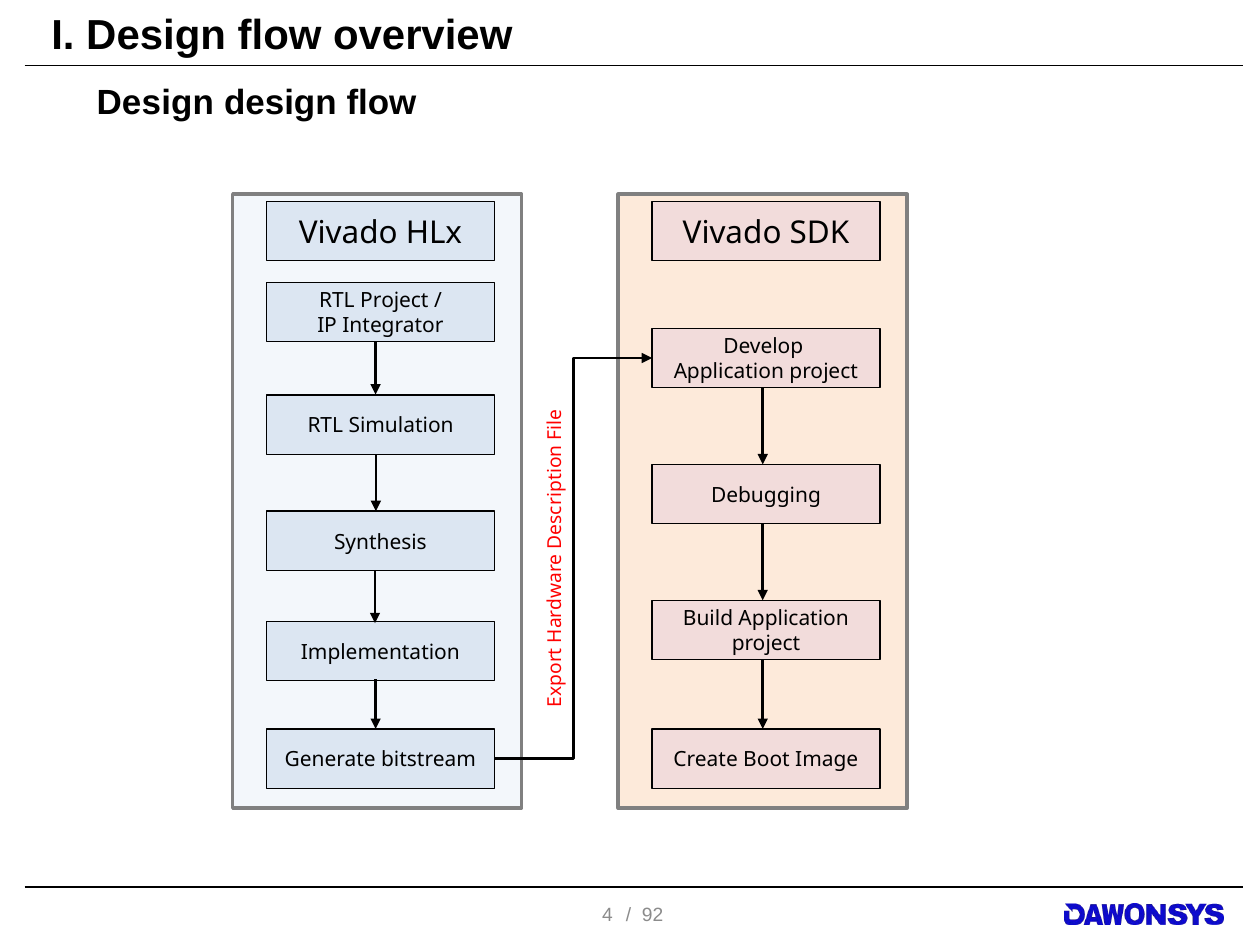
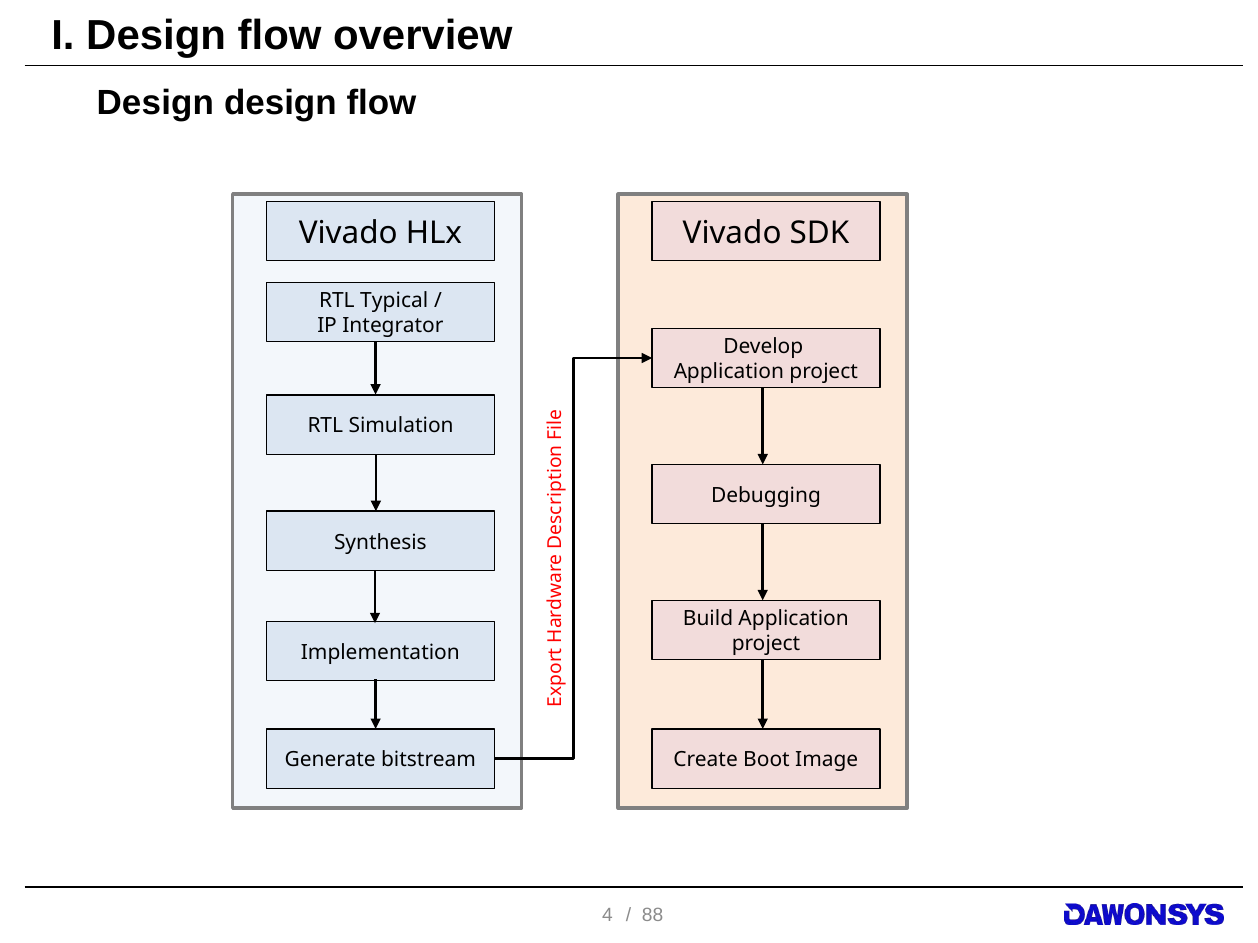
RTL Project: Project -> Typical (394, 301)
92: 92 -> 88 (653, 916)
